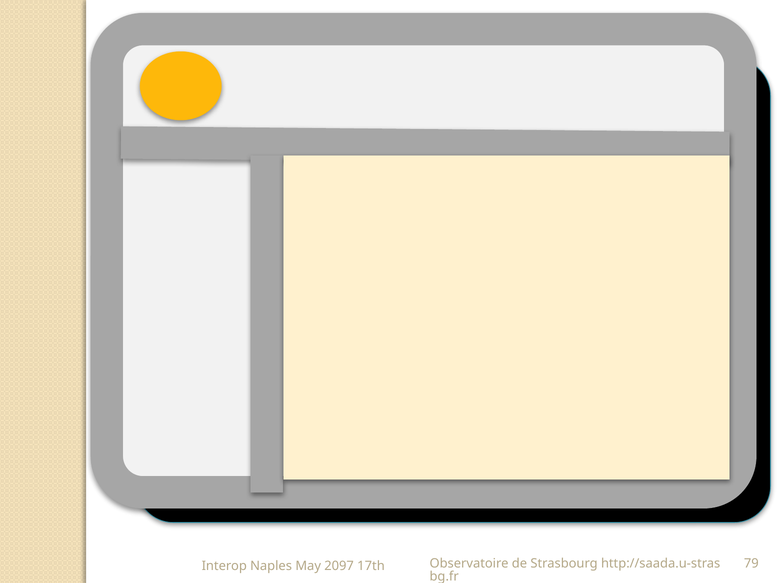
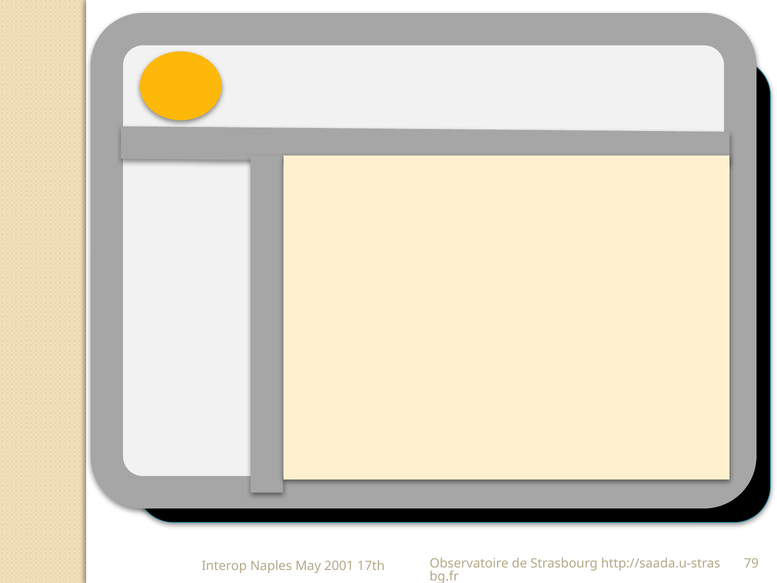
2097: 2097 -> 2001 (339, 566)
